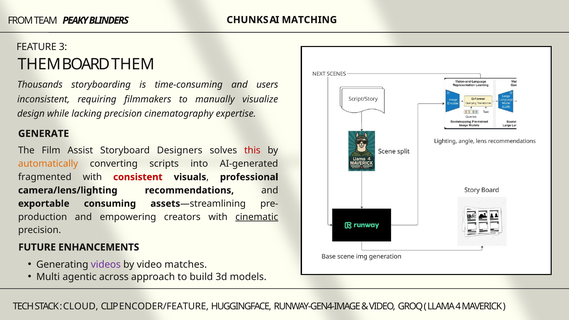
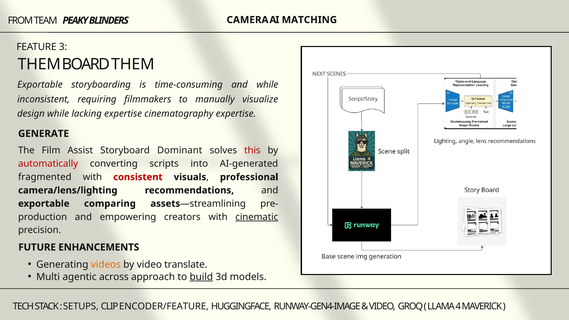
CHUNKS: CHUNKS -> CAMERA (247, 20)
Thousands: Thousands -> Exportable (40, 85)
and users: users -> while (267, 85)
lacking precision: precision -> expertise (123, 114)
Designers: Designers -> Dominant (180, 151)
automatically colour: orange -> red (48, 164)
consuming: consuming -> comparing (110, 204)
videos colour: purple -> orange (106, 265)
matches: matches -> translate (186, 265)
build underline: none -> present (201, 277)
CLOUD: CLOUD -> SETUPS (81, 306)
